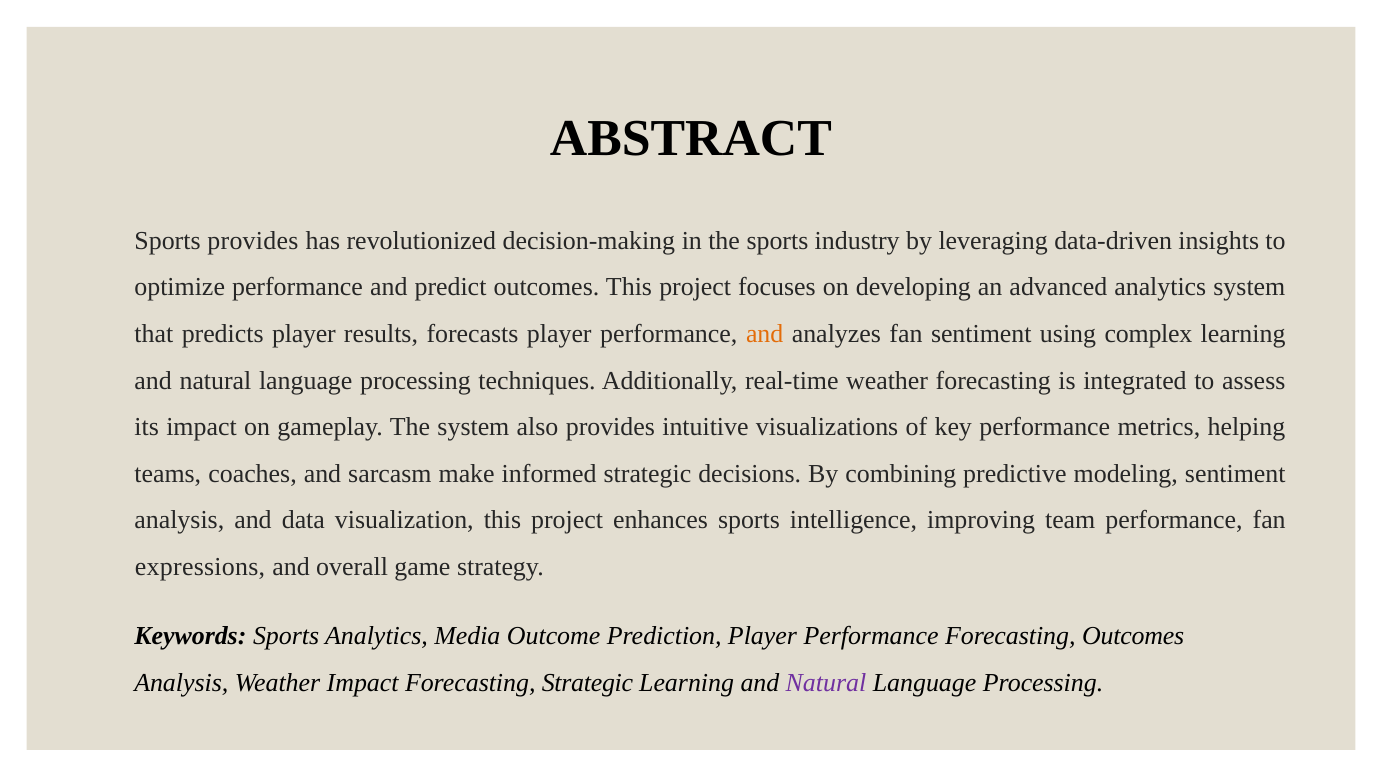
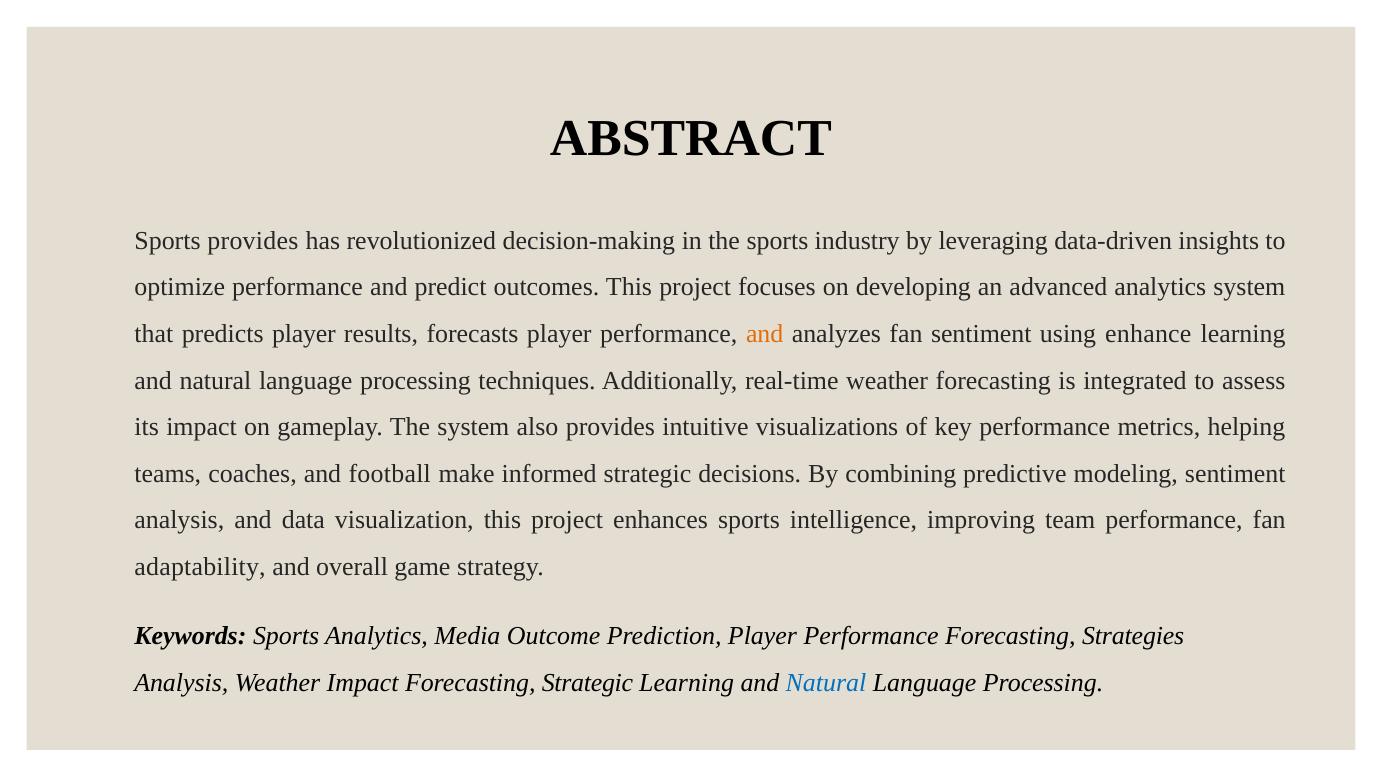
complex: complex -> enhance (1148, 334)
sarcasm: sarcasm -> football (390, 474)
expressions: expressions -> adaptability (200, 567)
Forecasting Outcomes: Outcomes -> Strategies (1133, 637)
Natural colour: purple -> blue (826, 683)
